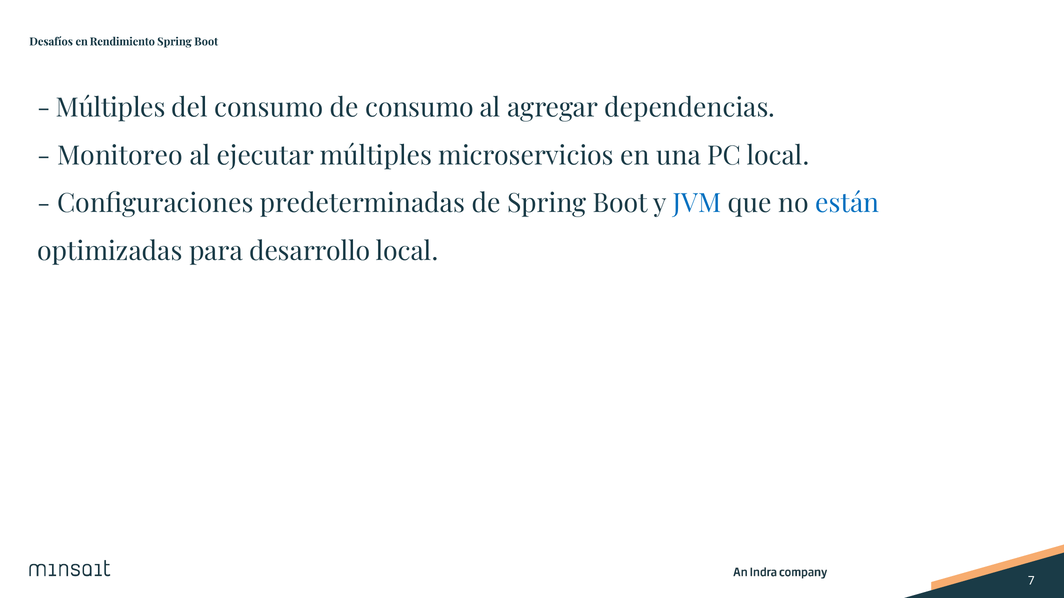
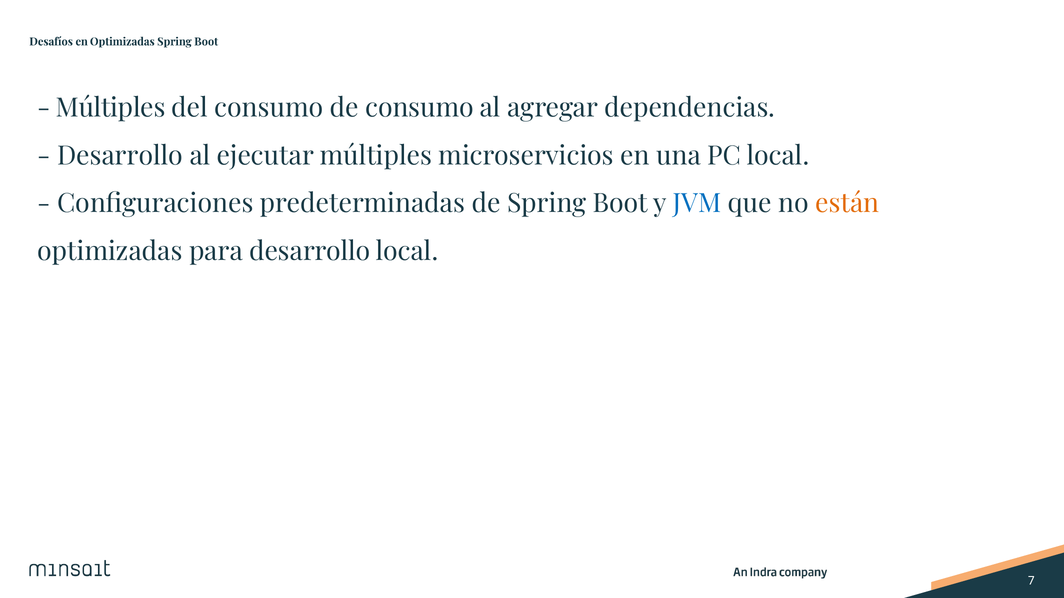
en Rendimiento: Rendimiento -> Optimizadas (122, 42)
Monitoreo: Monitoreo -> Desarrollo (120, 156)
están colour: blue -> orange (847, 204)
